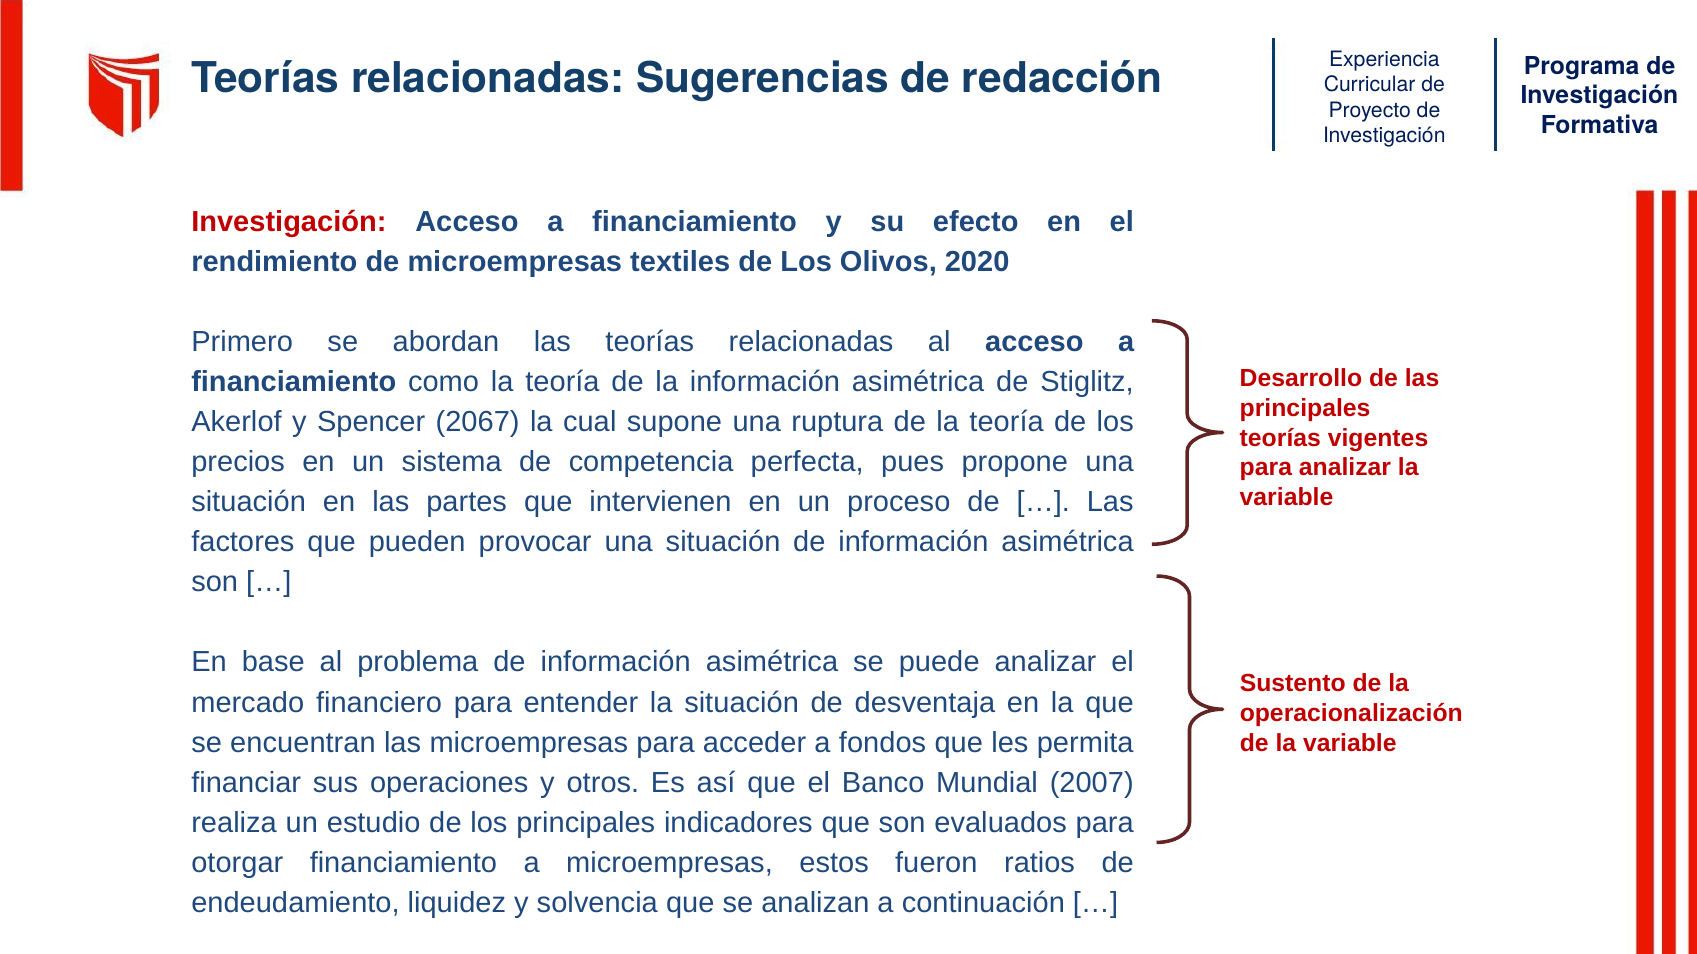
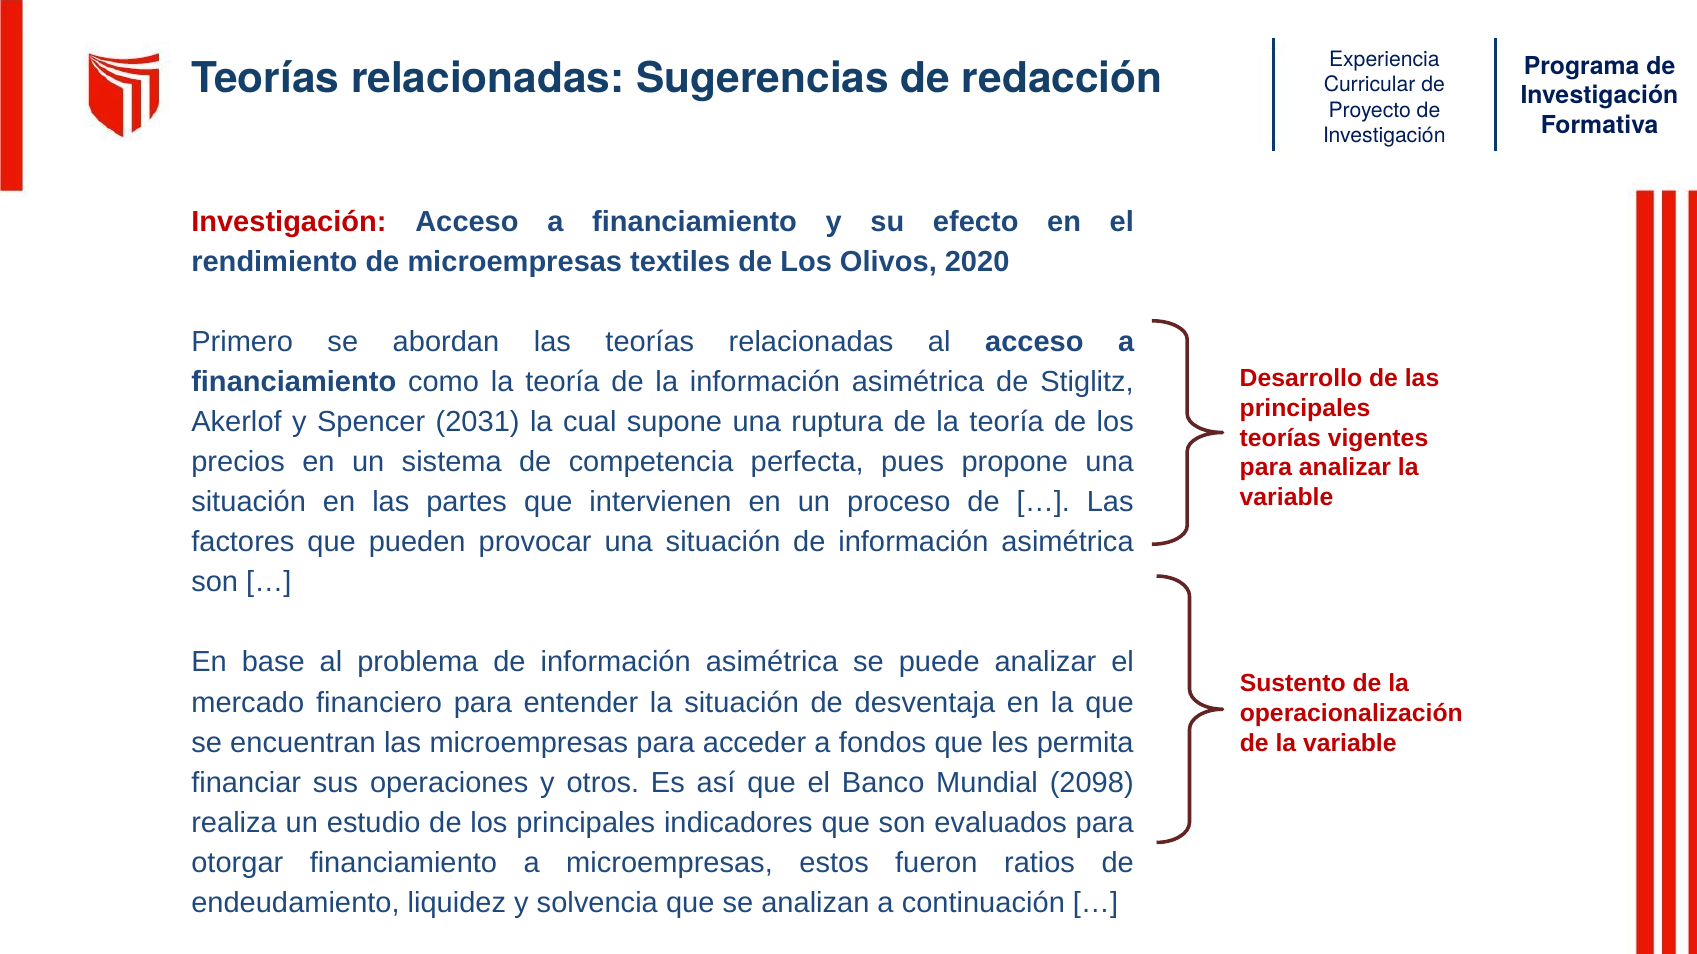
2067: 2067 -> 2031 (478, 422)
2007: 2007 -> 2098 (1092, 783)
